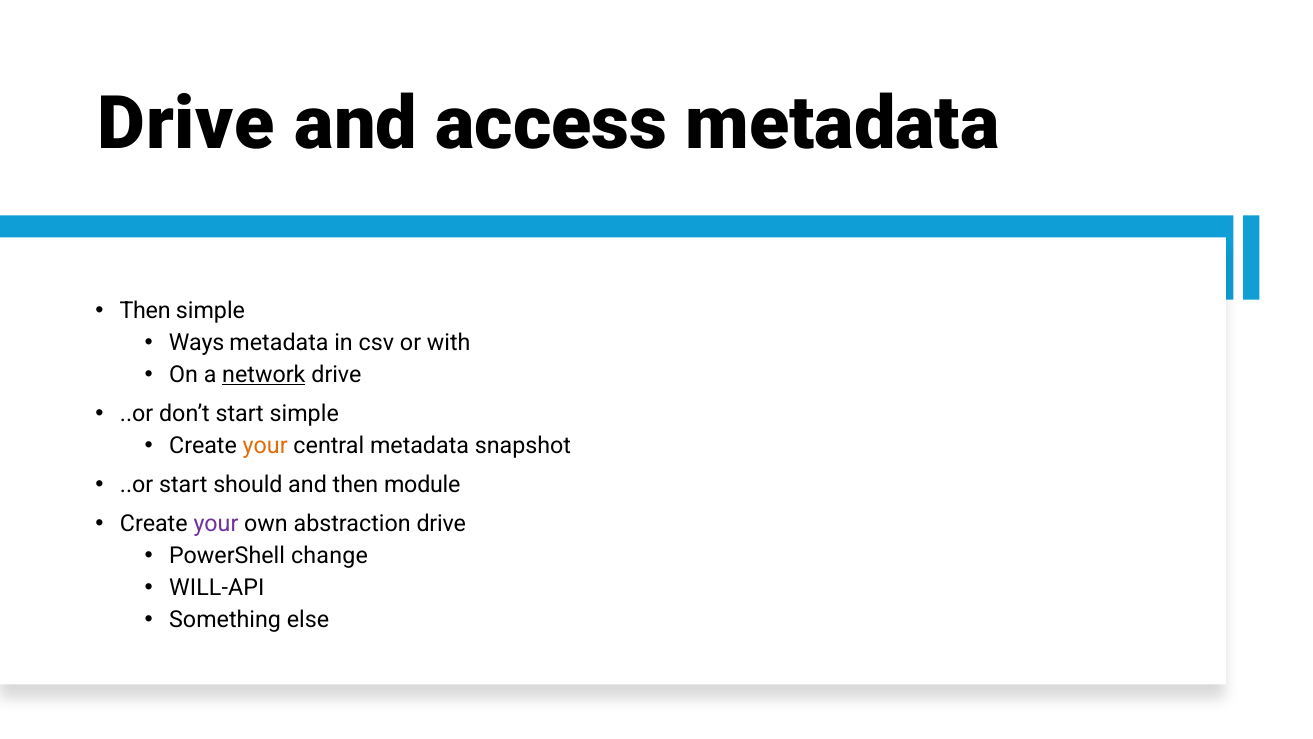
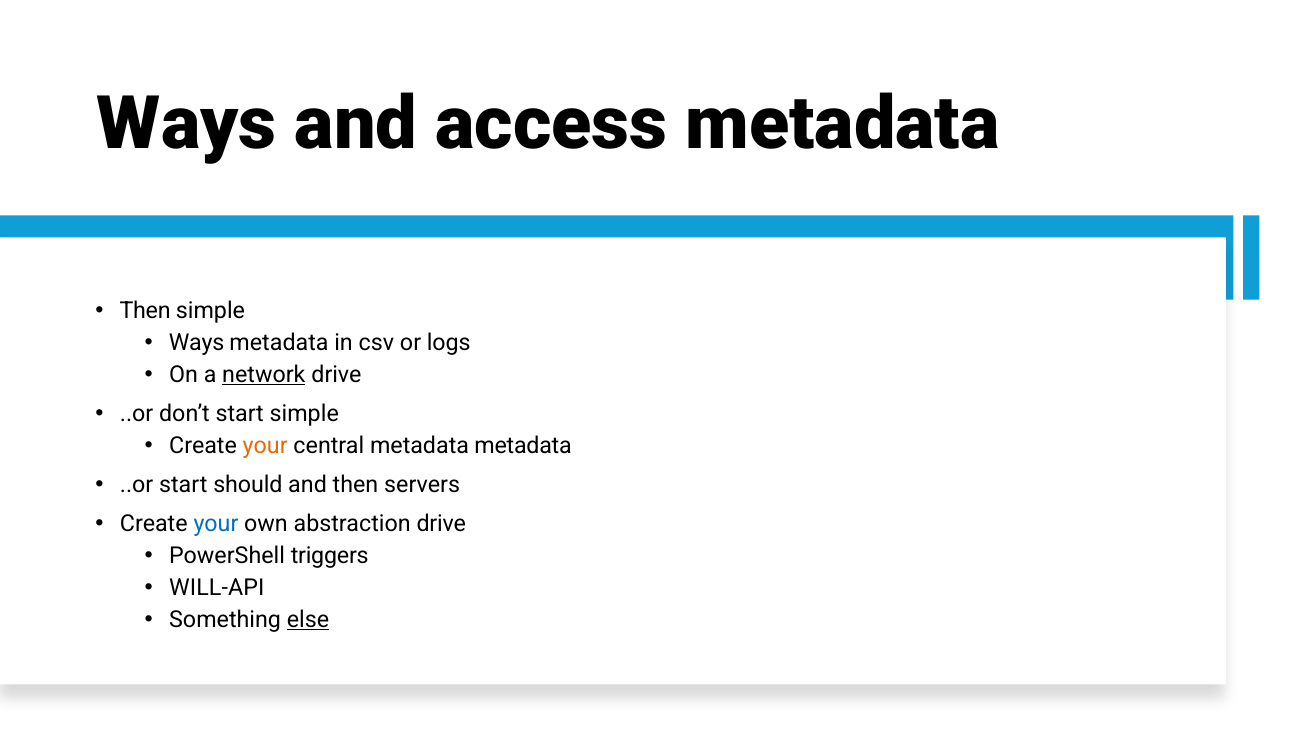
Drive: Drive -> Ways (187, 124)
with: with -> logs (449, 343)
metadata snapshot: snapshot -> metadata (523, 445)
module: module -> servers (422, 484)
your colour: purple -> blue (216, 523)
change: change -> triggers (330, 555)
else underline: none -> present (308, 619)
